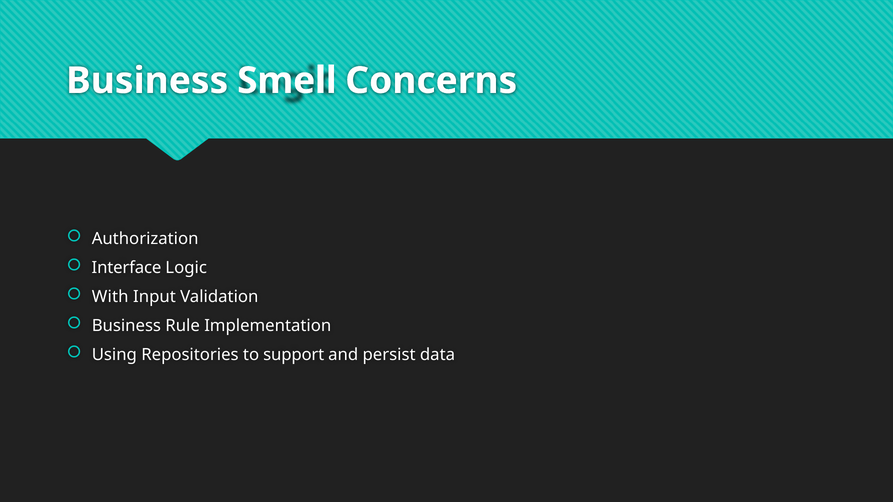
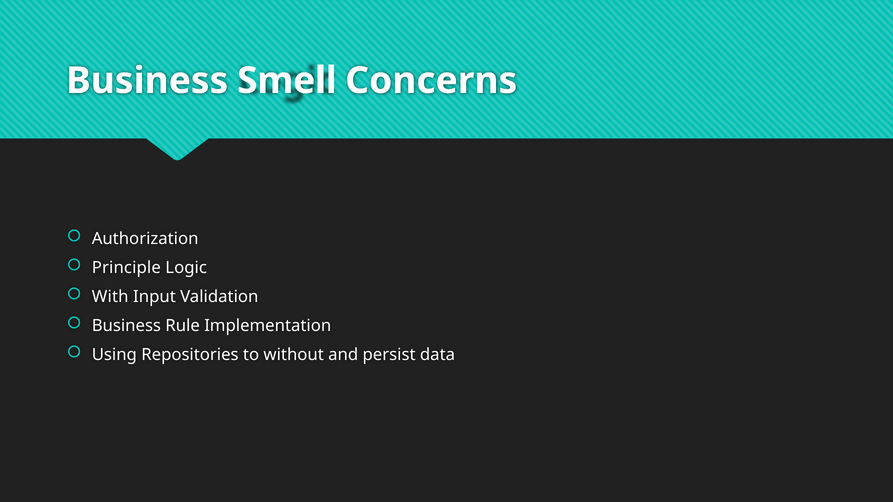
Interface: Interface -> Principle (126, 268)
support: support -> without (294, 355)
